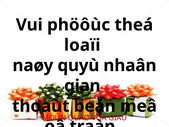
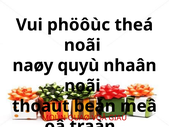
loaïi: loaïi -> noãi (82, 45)
gian: gian -> noãi (82, 86)
